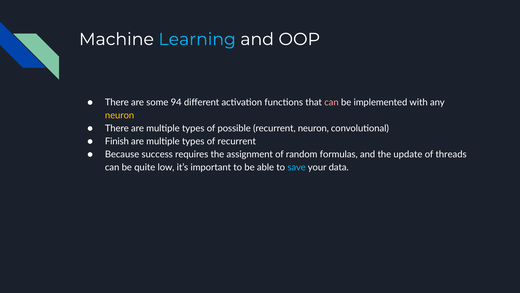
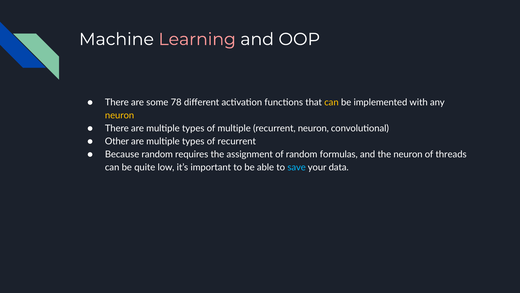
Learning colour: light blue -> pink (197, 39)
94: 94 -> 78 (176, 102)
can colour: pink -> yellow (331, 102)
of possible: possible -> multiple (234, 128)
Finish: Finish -> Other (117, 141)
Because success: success -> random (157, 154)
the update: update -> neuron (408, 154)
